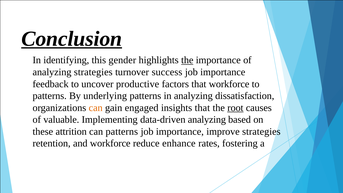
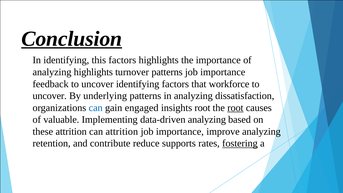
this gender: gender -> factors (122, 60)
the underline: present -> none (187, 60)
analyzing strategies: strategies -> highlights (93, 72)
turnover success: success -> patterns (167, 72)
uncover productive: productive -> identifying (138, 84)
patterns: patterns -> uncover (50, 96)
can colour: orange -> blue (96, 108)
insights that: that -> root (202, 108)
can patterns: patterns -> attrition (122, 131)
improve strategies: strategies -> analyzing (261, 131)
and workforce: workforce -> contribute (110, 143)
enhance: enhance -> supports (179, 143)
fostering underline: none -> present (240, 143)
